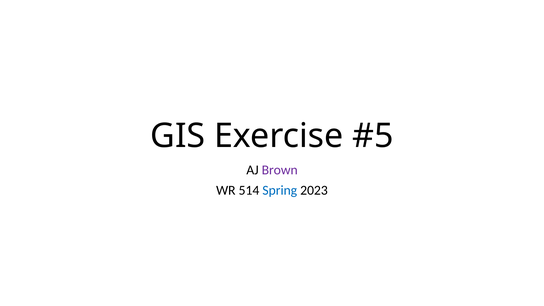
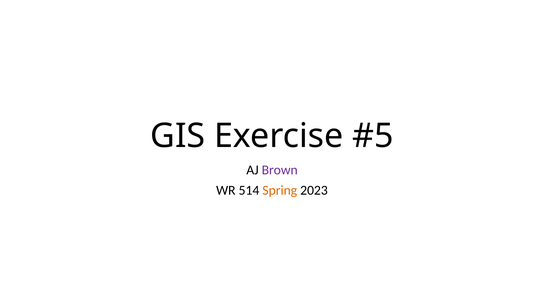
Spring colour: blue -> orange (280, 190)
